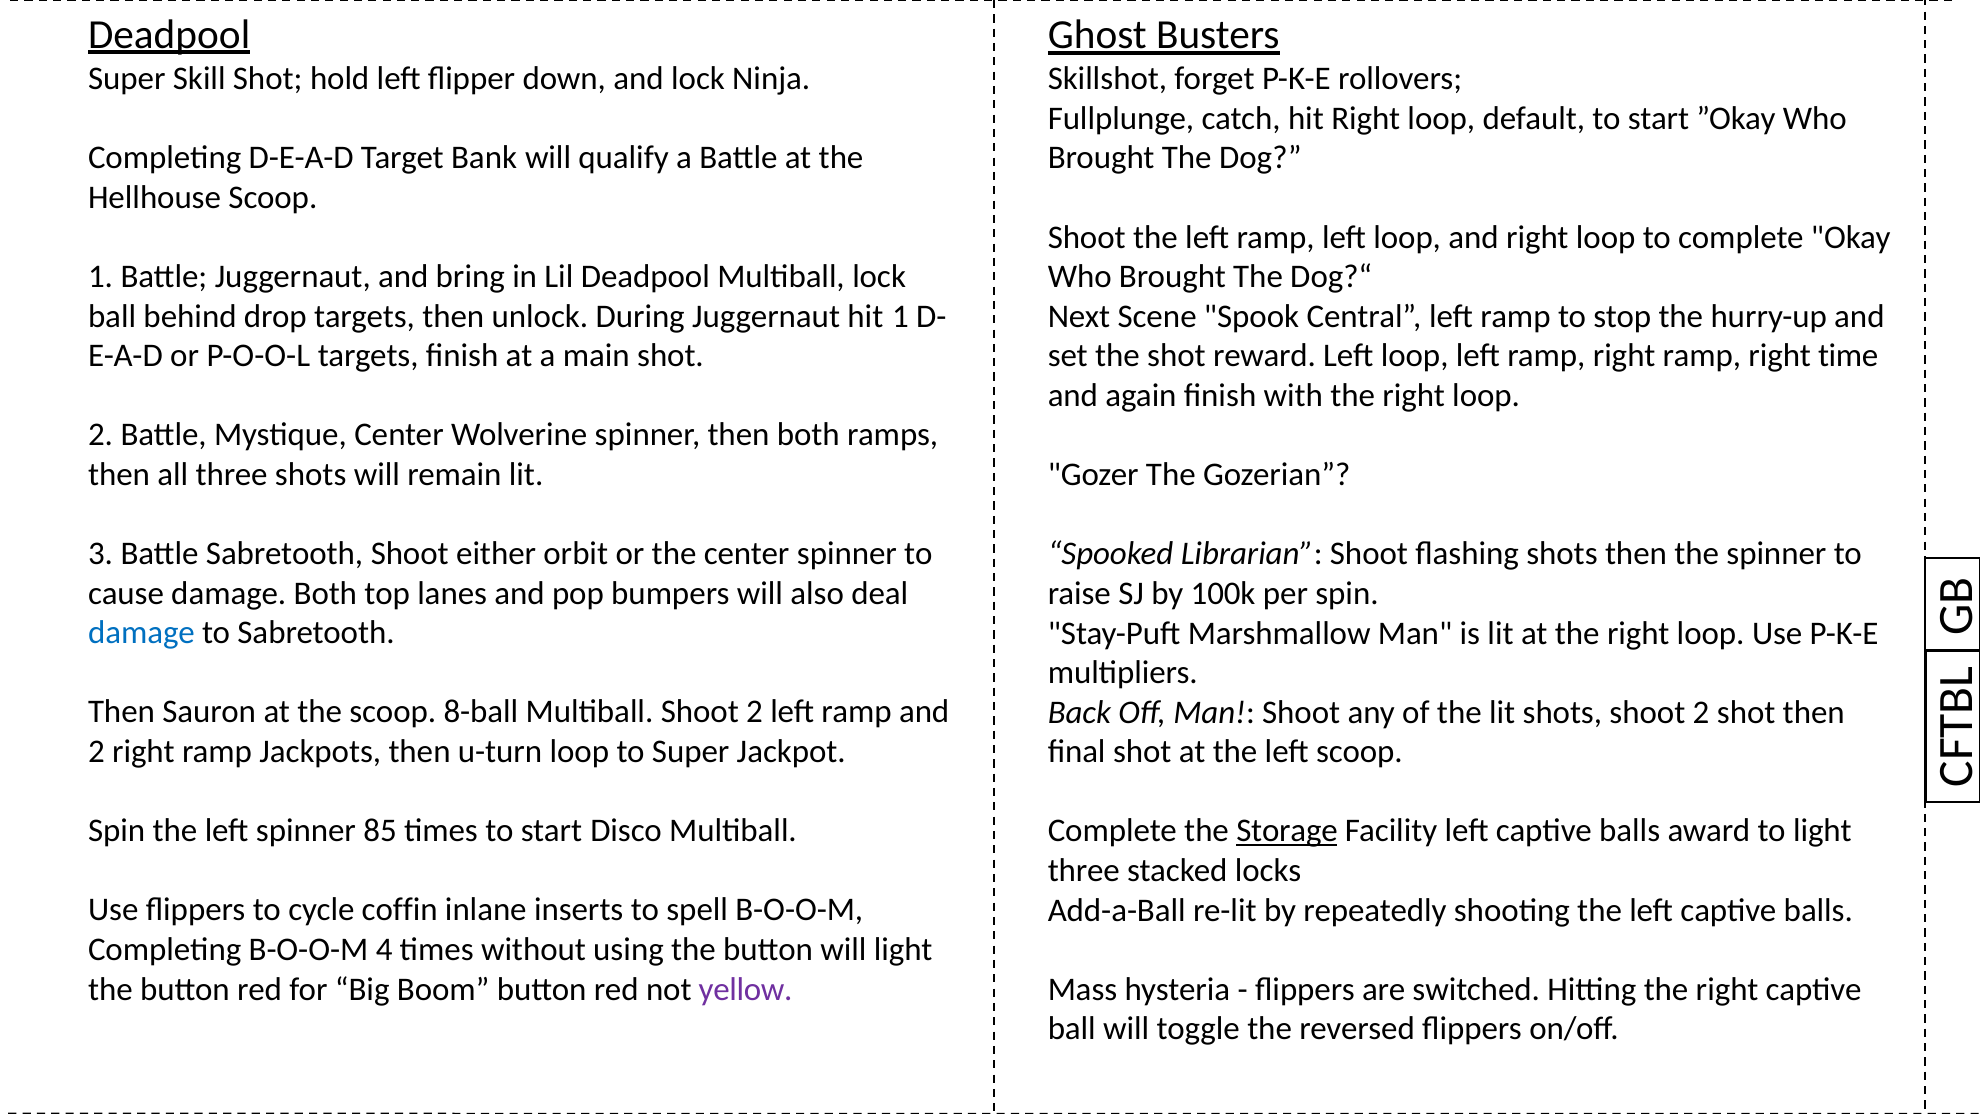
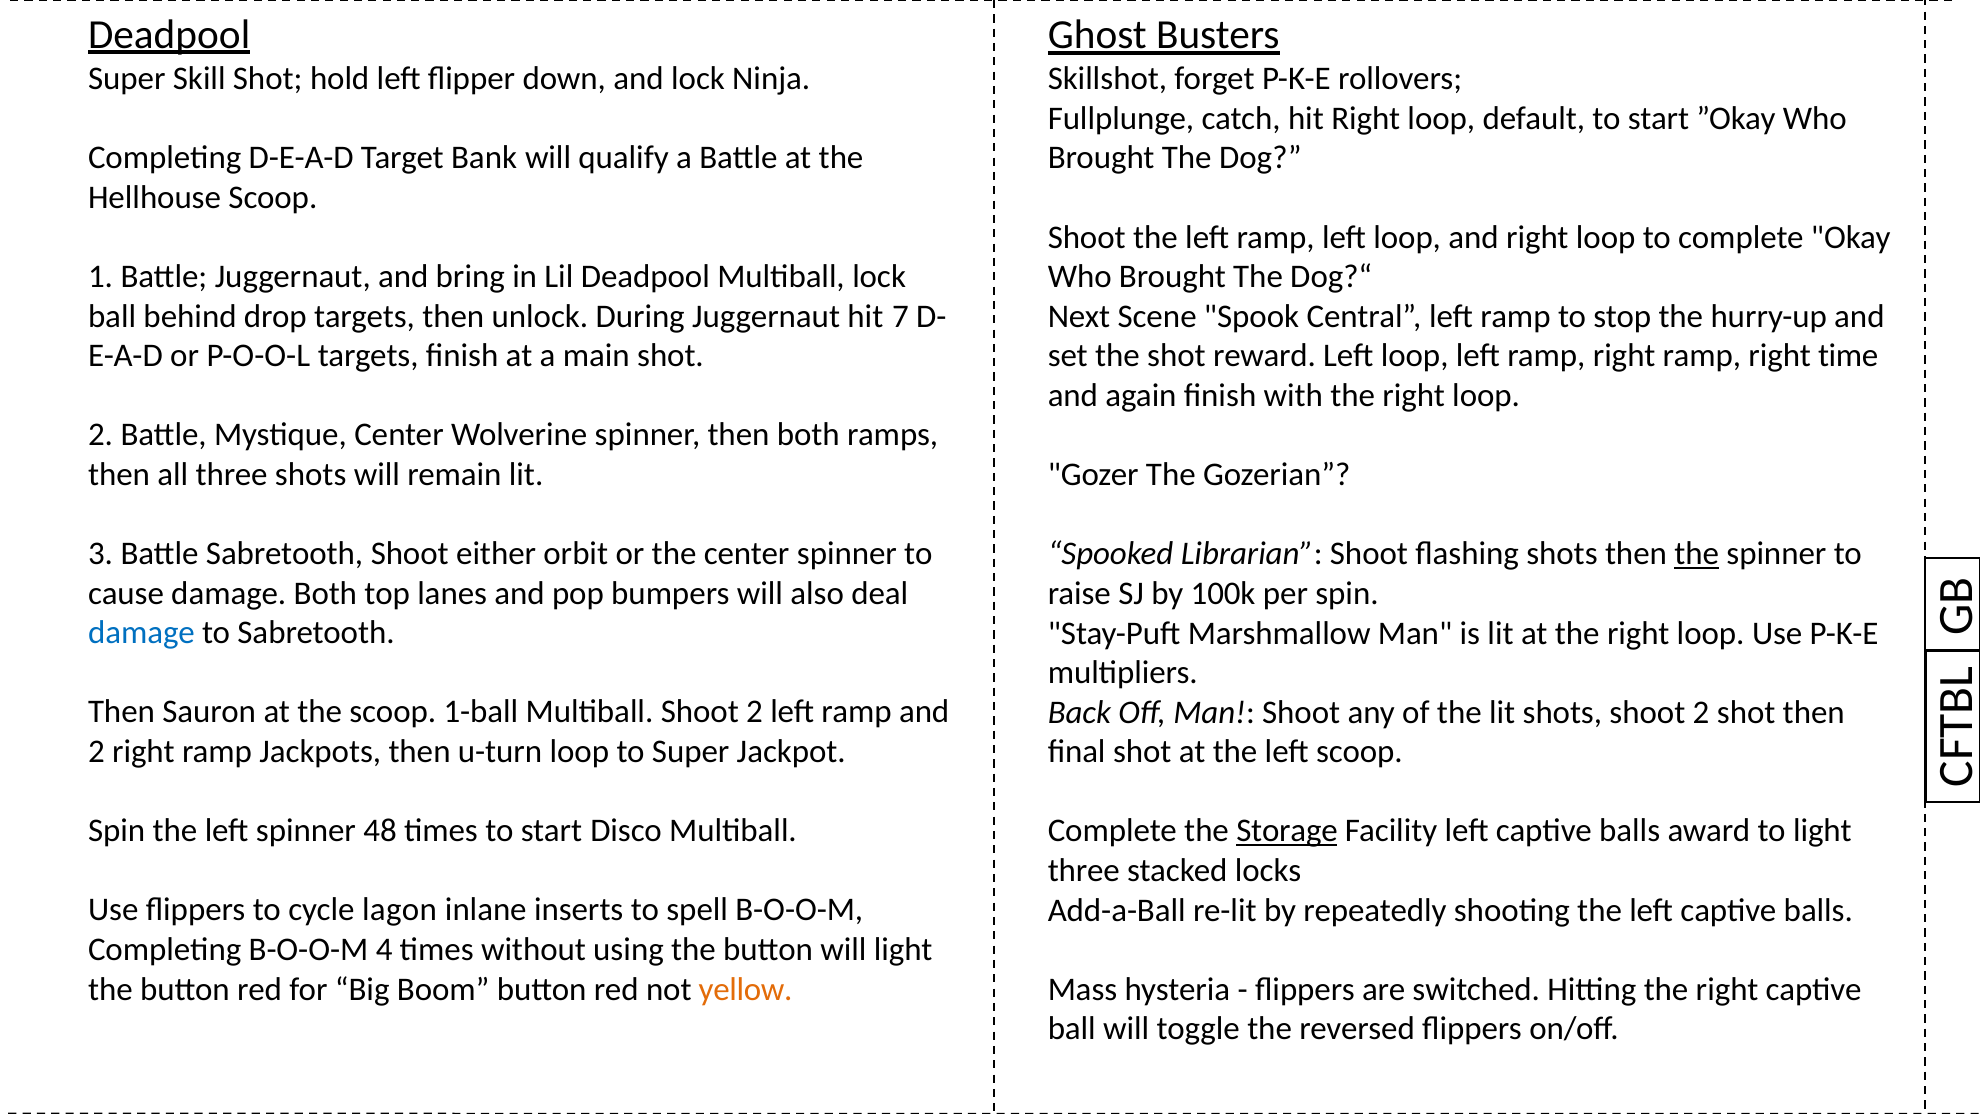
hit 1: 1 -> 7 (900, 316)
the underline: none -> present (1697, 554)
8-ball: 8-ball -> 1-ball (481, 712)
85: 85 -> 48 (380, 831)
coffin: coffin -> lagon (400, 910)
yellow colour: purple -> orange (746, 989)
